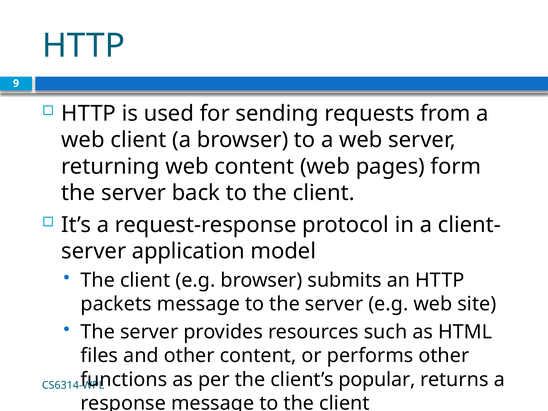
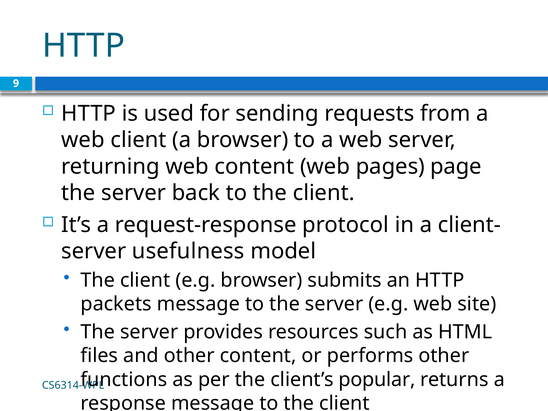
form: form -> page (456, 166)
application: application -> usefulness (188, 251)
